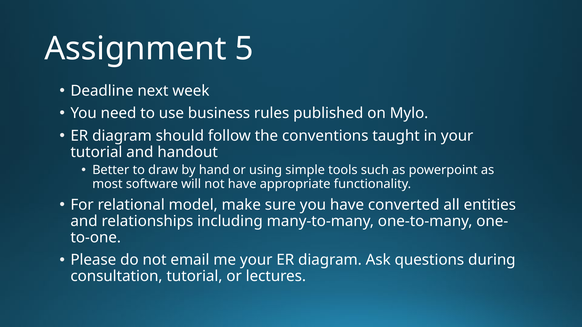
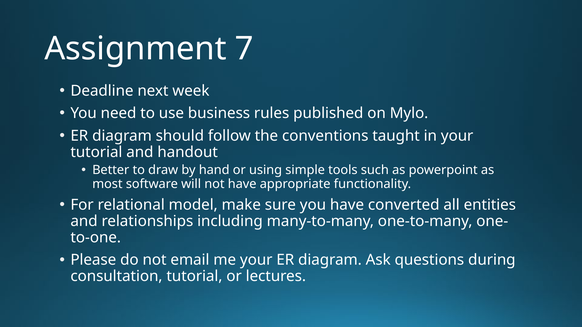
5: 5 -> 7 (244, 49)
